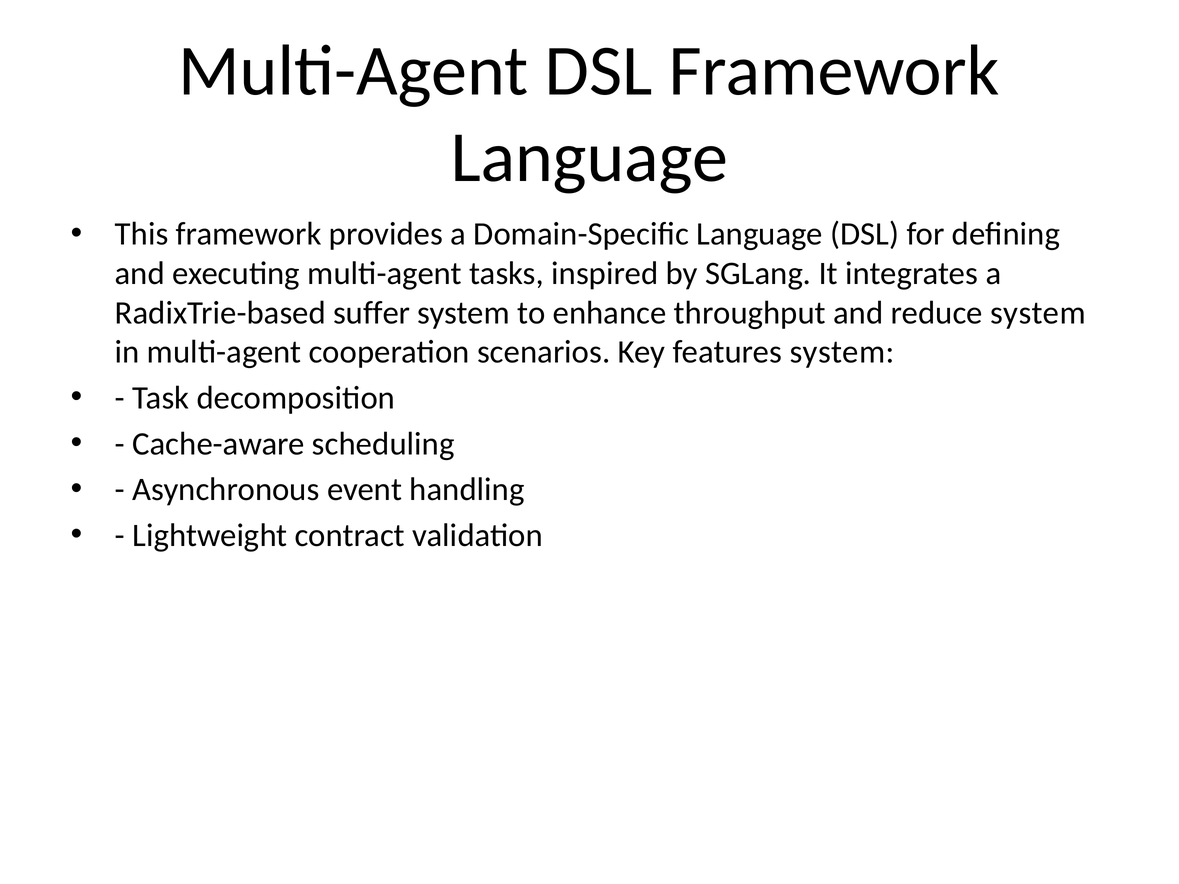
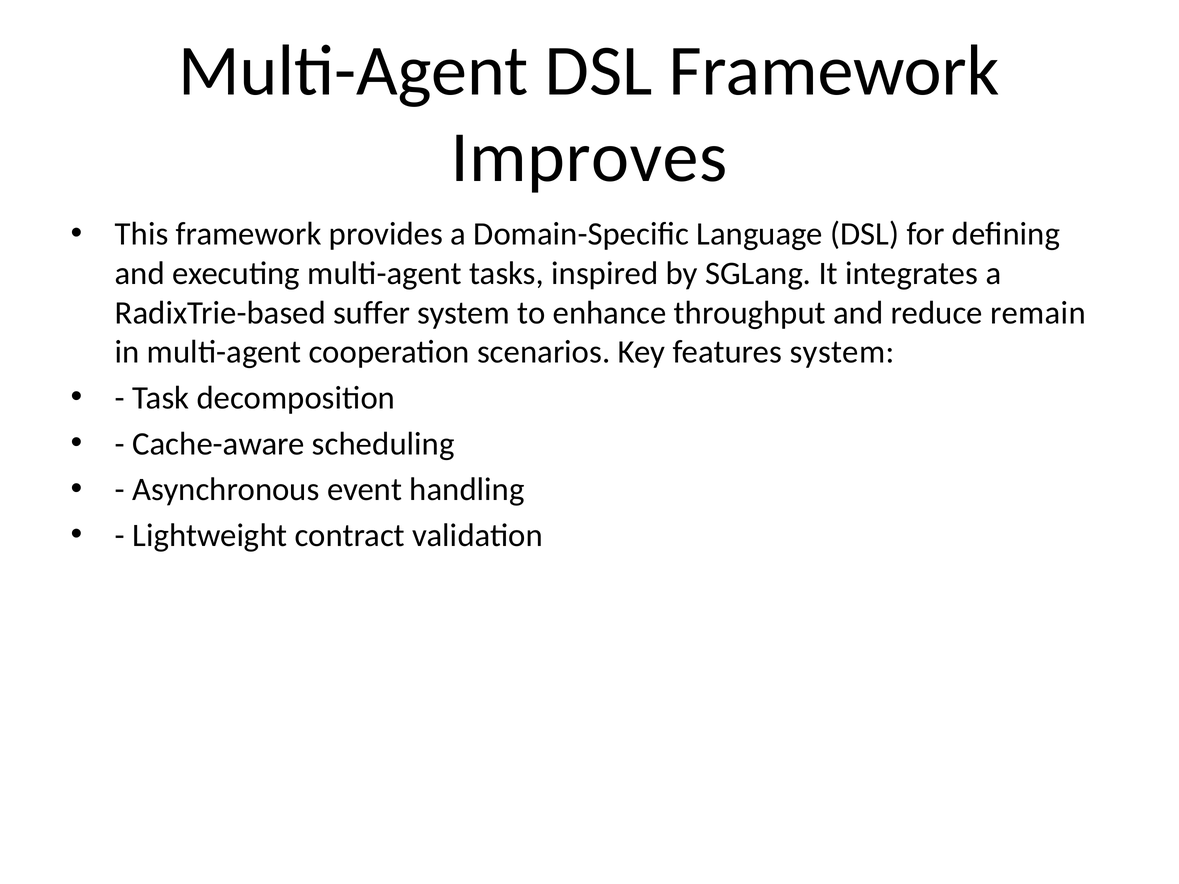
Language: Language -> Improves (589, 157)
reduce system: system -> remain (1038, 313)
